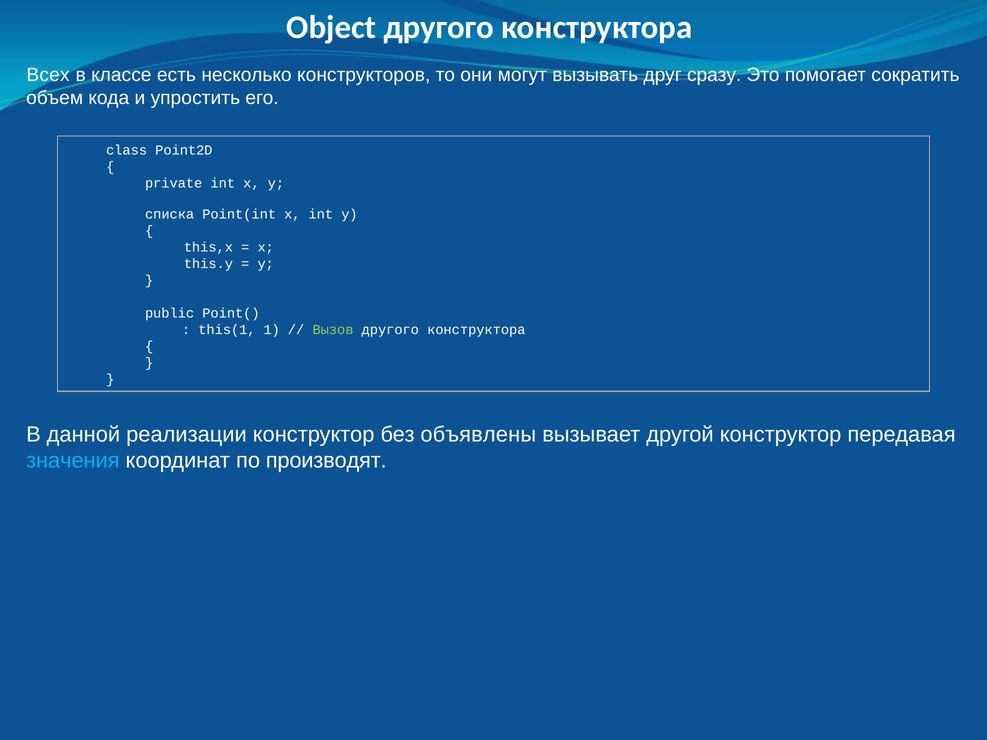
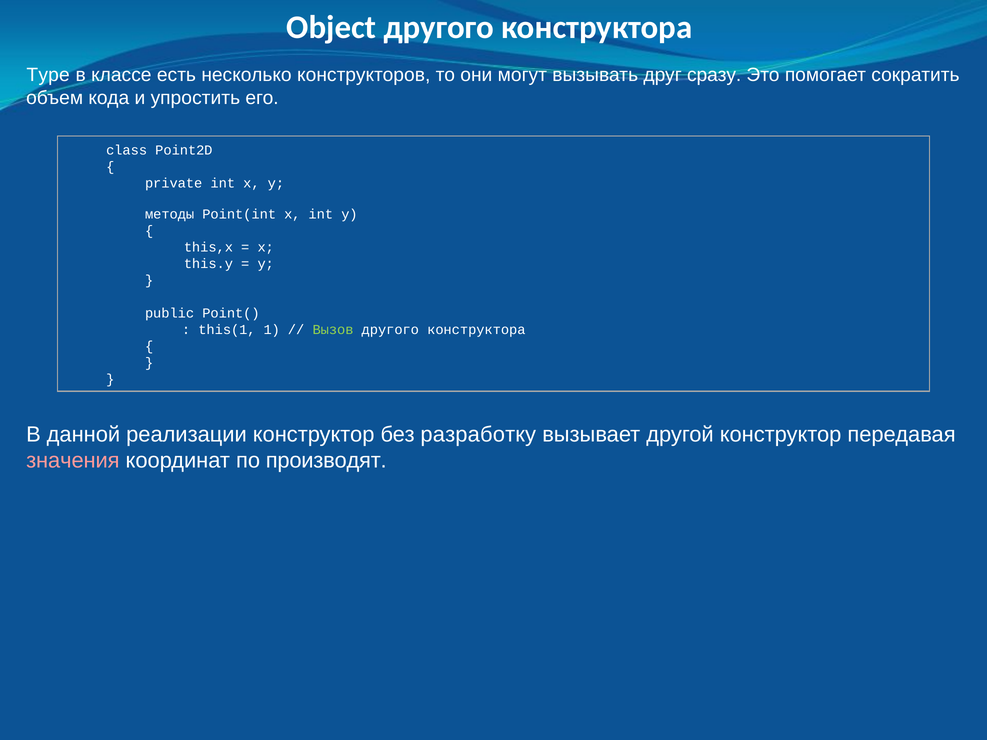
Всех: Всех -> Type (48, 75)
списка: списка -> методы (170, 215)
объявлены: объявлены -> разработку (478, 435)
значения colour: light blue -> pink (73, 461)
